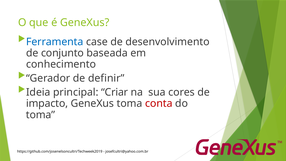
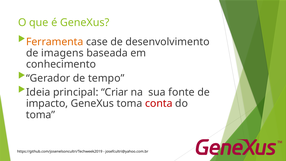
Ferramenta colour: blue -> orange (55, 42)
conjunto: conjunto -> imagens (62, 53)
definir: definir -> tempo (106, 78)
cores: cores -> fonte (182, 92)
